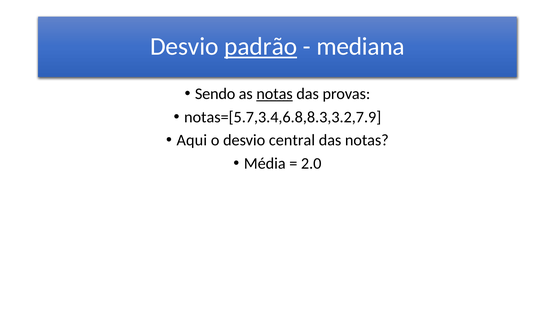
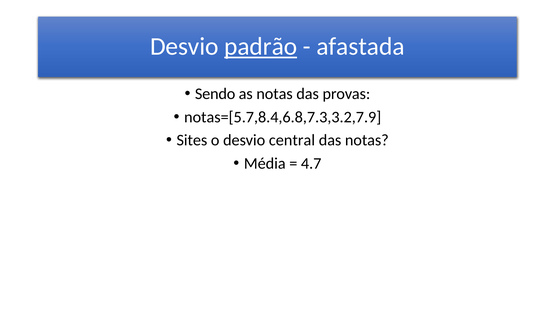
mediana: mediana -> afastada (360, 47)
notas underline: present -> none (275, 94)
notas=[5.7,3.4,6.8,8.3,3.2,7.9: notas=[5.7,3.4,6.8,8.3,3.2,7.9 -> notas=[5.7,8.4,6.8,7.3,3.2,7.9 (283, 117)
Aqui: Aqui -> Sites (192, 140)
2.0: 2.0 -> 4.7 (311, 164)
